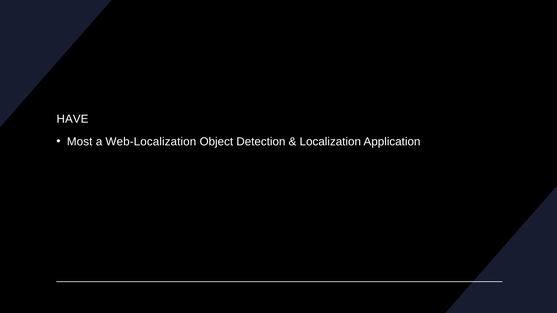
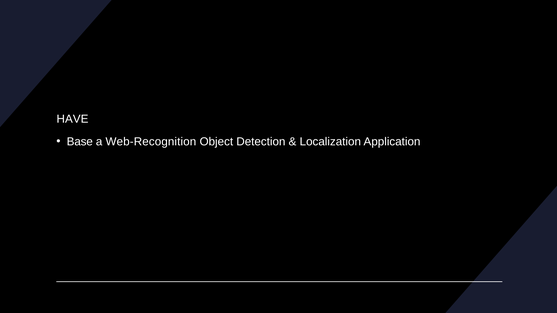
Most: Most -> Base (80, 142)
Web-Localization: Web-Localization -> Web-Recognition (151, 142)
